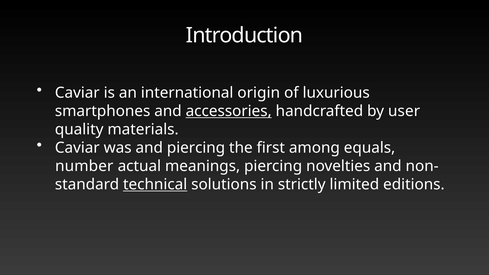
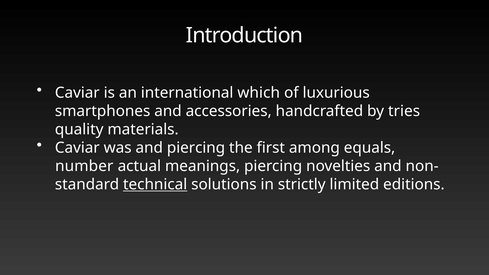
origin: origin -> which (259, 93)
accessories underline: present -> none (229, 111)
user: user -> tries (404, 111)
